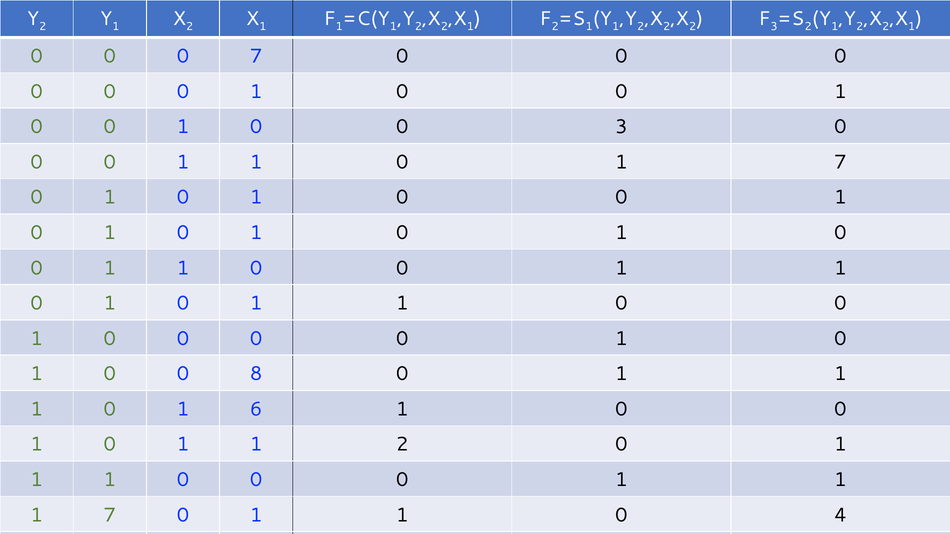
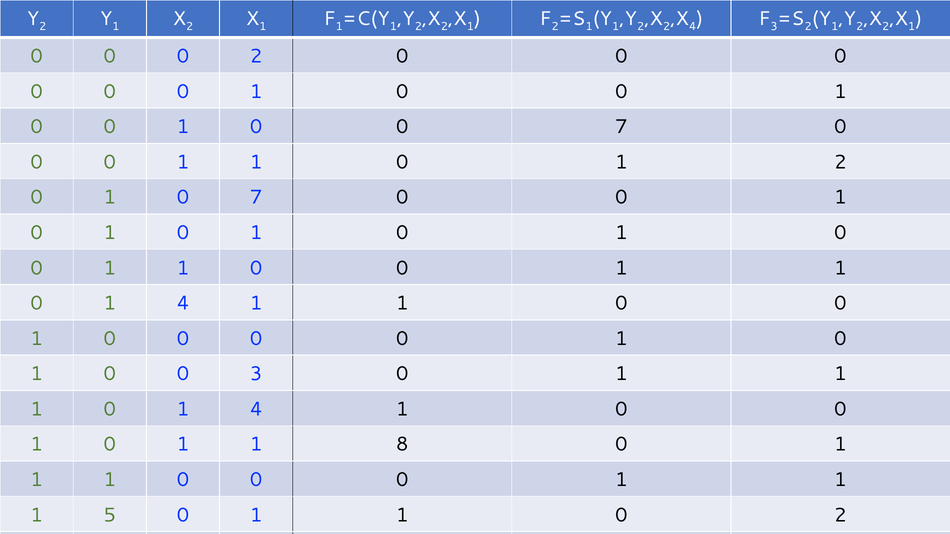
2: 2 -> 4 (693, 26)
0 0 7: 7 -> 2 (256, 56)
0 0 3: 3 -> 7 (621, 127)
0 1 7: 7 -> 2 (840, 162)
1: 1 -> 7 (256, 198)
0: 0 -> 4 (183, 304)
0 8: 8 -> 3 (256, 374)
6: 6 -> 4 (256, 409)
1 2: 2 -> 8 (402, 445)
7: 7 -> 5 (110, 515)
1 0 4: 4 -> 2 (840, 515)
